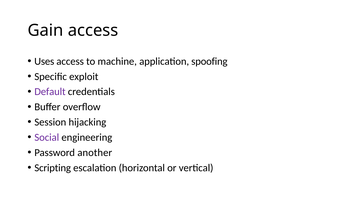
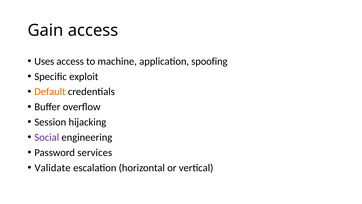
Default colour: purple -> orange (50, 92)
another: another -> services (95, 152)
Scripting: Scripting -> Validate (53, 167)
